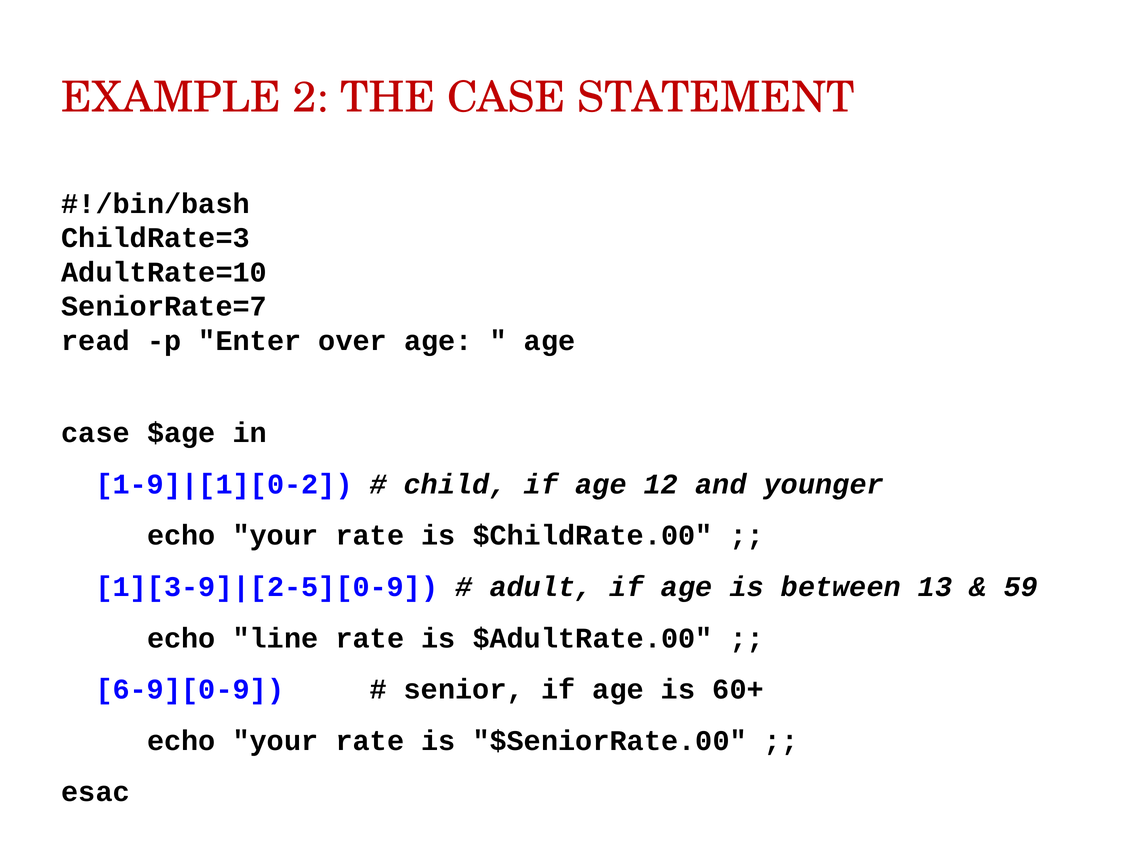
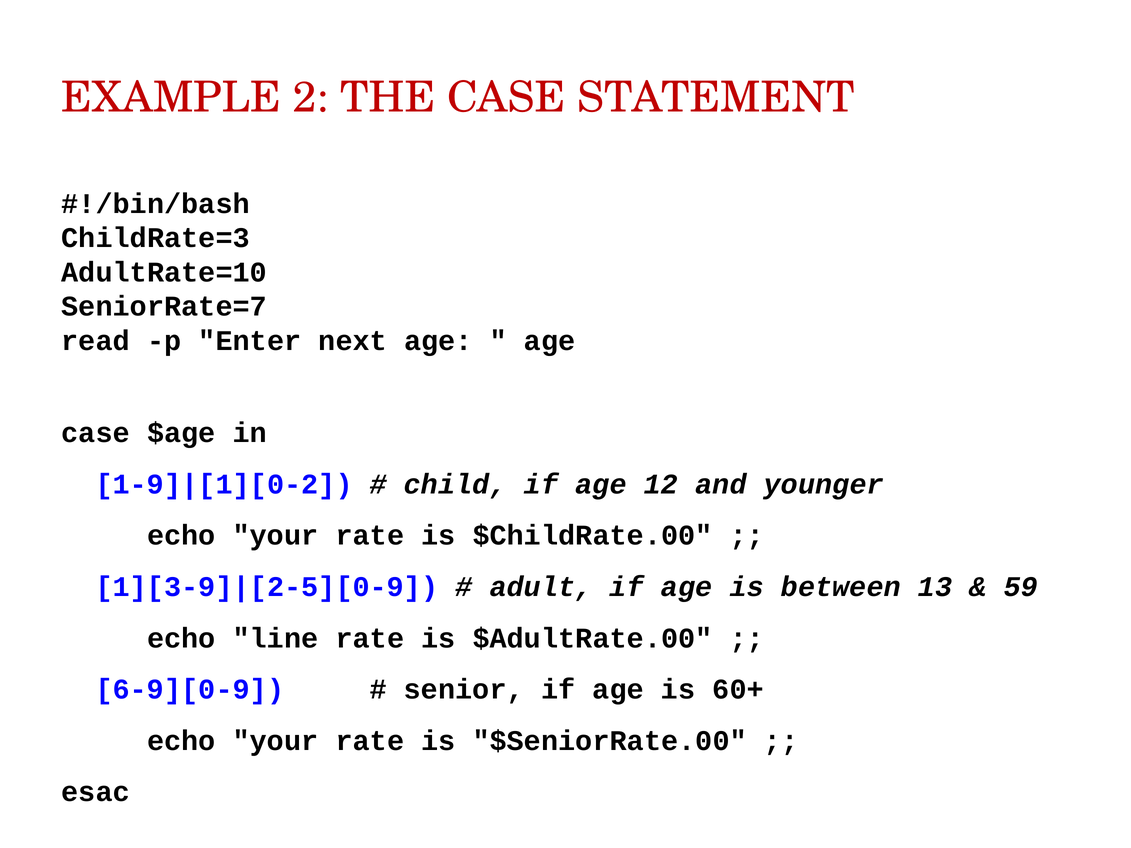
over: over -> next (353, 341)
